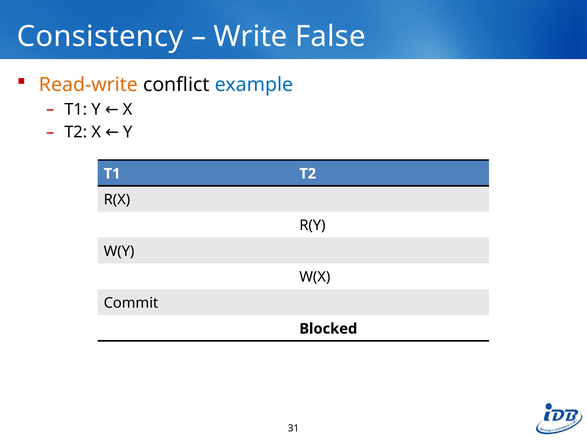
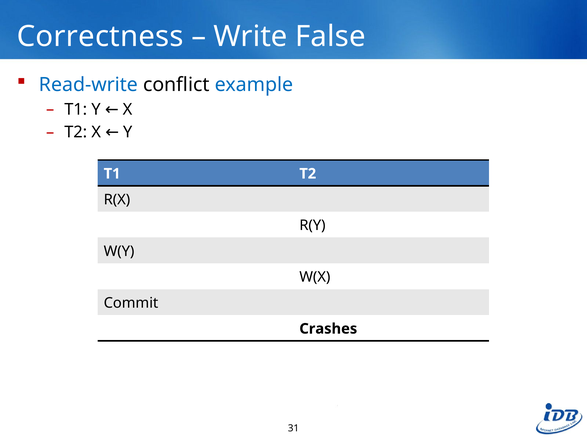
Consistency: Consistency -> Correctness (100, 36)
Read-write colour: orange -> blue (88, 85)
Blocked: Blocked -> Crashes (328, 329)
